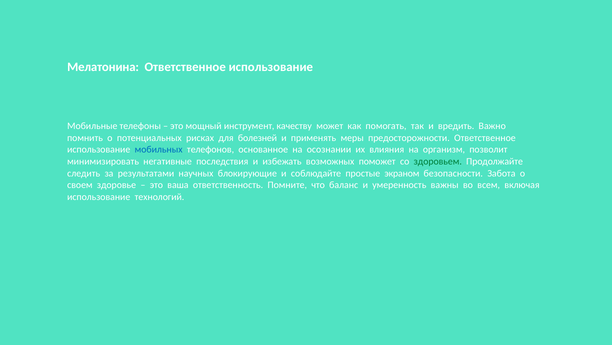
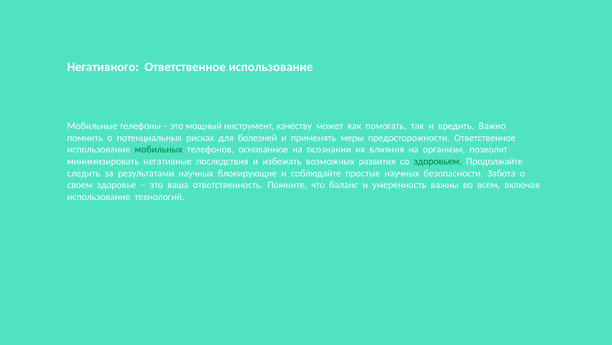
Мелатонина: Мелатонина -> Негативного (103, 67)
мобильных colour: blue -> green (159, 149)
поможет: поможет -> развития (377, 161)
простые экраном: экраном -> научных (402, 173)
